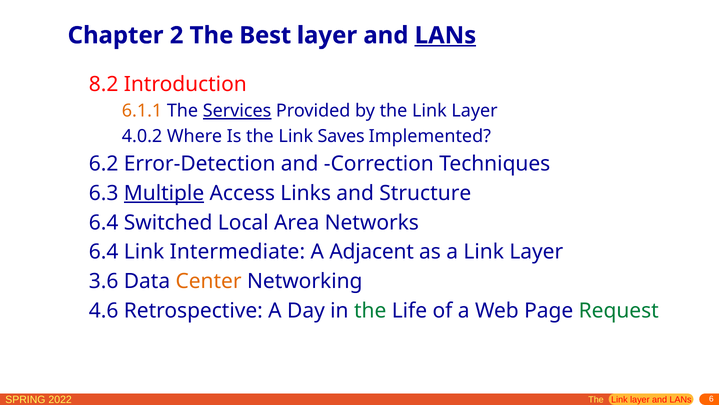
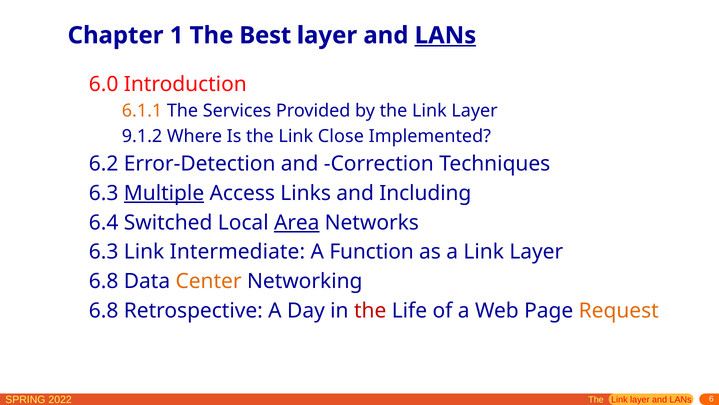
2: 2 -> 1 (177, 35)
8.2: 8.2 -> 6.0 (104, 84)
Services underline: present -> none (237, 111)
4.0.2: 4.0.2 -> 9.1.2 (142, 136)
Saves: Saves -> Close (341, 136)
Structure: Structure -> Including (425, 193)
Area underline: none -> present (297, 222)
6.4: 6.4 -> 6.3 (104, 252)
Adjacent: Adjacent -> Function (372, 252)
3.6: 3.6 -> 6.8 (104, 281)
4.6: 4.6 -> 6.8 (104, 310)
the colour: green -> red (370, 310)
Request colour: green -> orange (619, 310)
